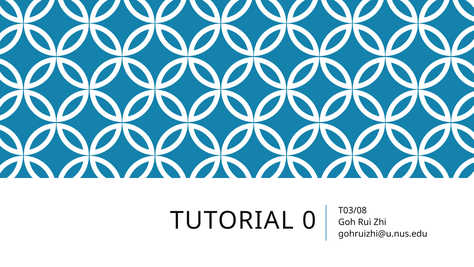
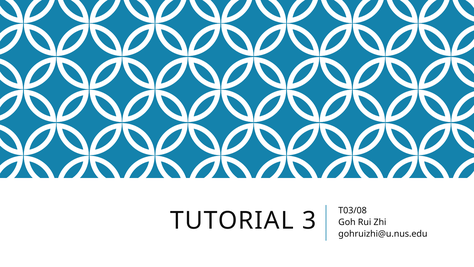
0: 0 -> 3 (309, 220)
